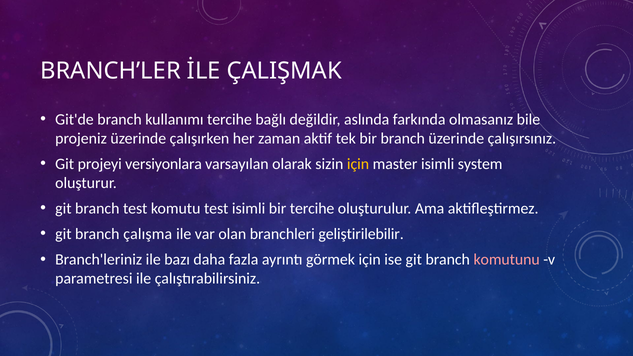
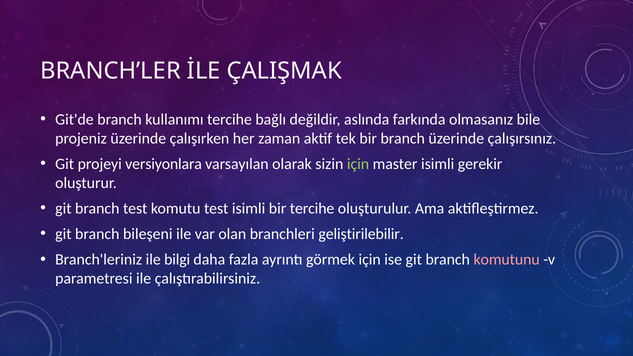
için colour: yellow -> light green (358, 164)
system: system -> gerekir (480, 164)
çalışma: çalışma -> bileşeni (148, 234)
bazı: bazı -> bilgi (177, 260)
